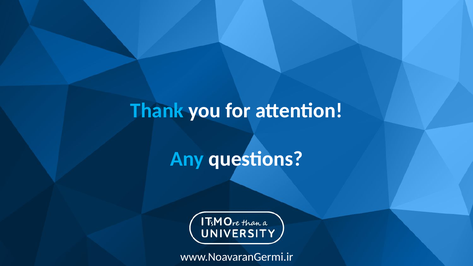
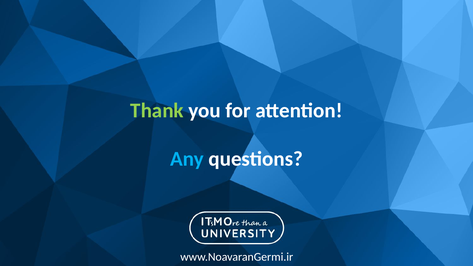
Thank colour: light blue -> light green (157, 111)
